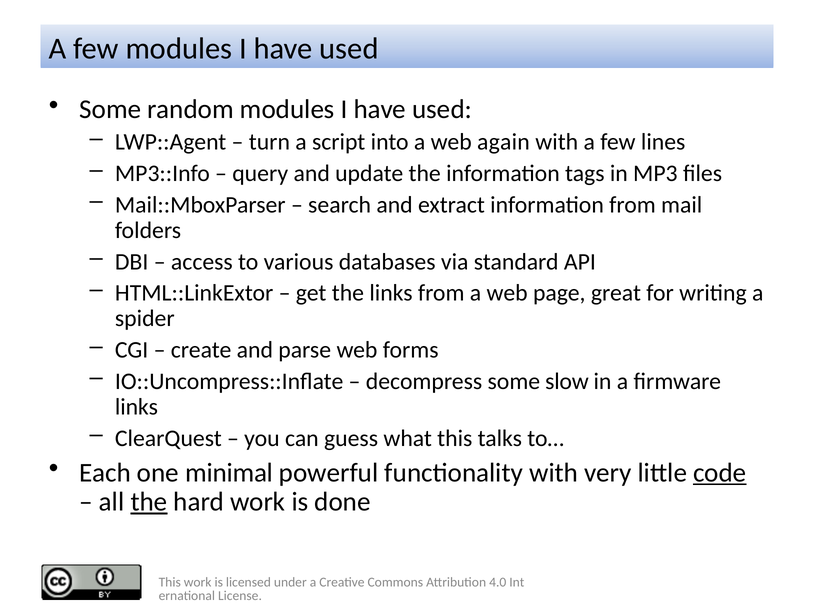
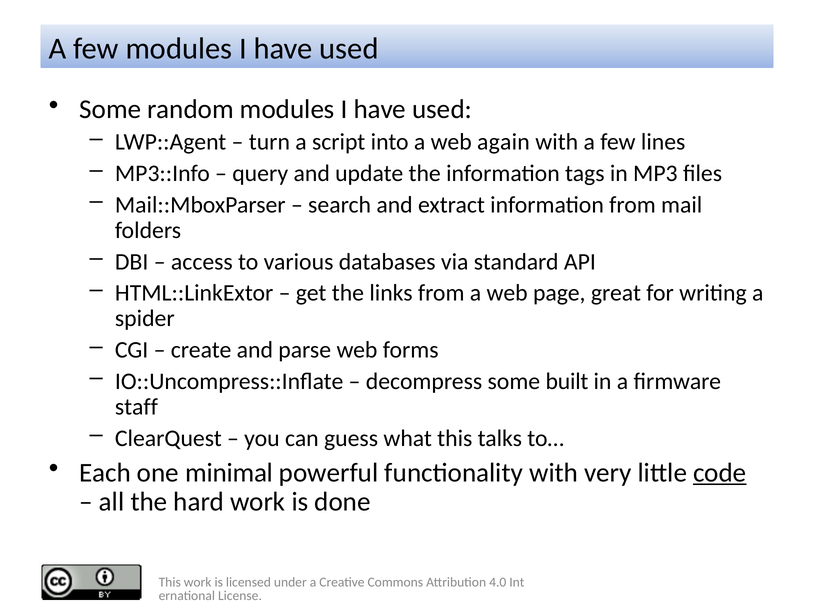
slow: slow -> built (567, 382)
links: links -> staff (136, 407)
the underline: present -> none (149, 502)
